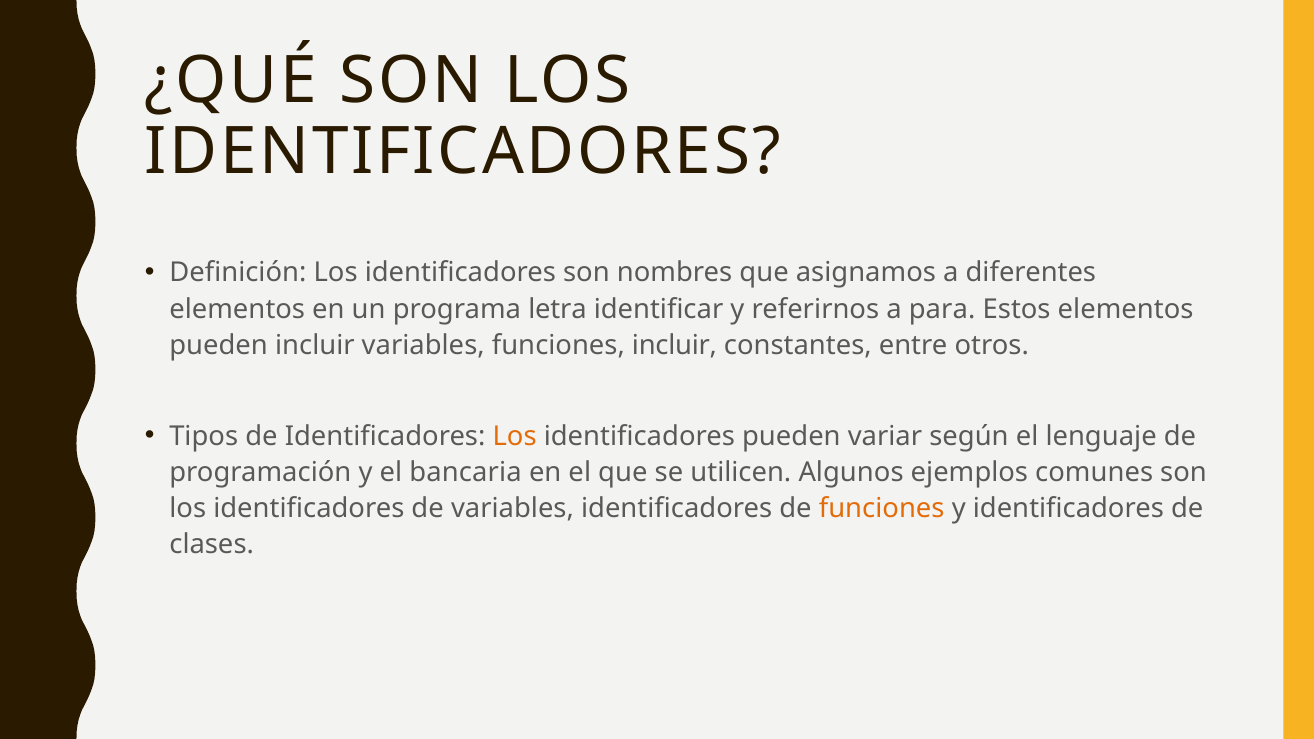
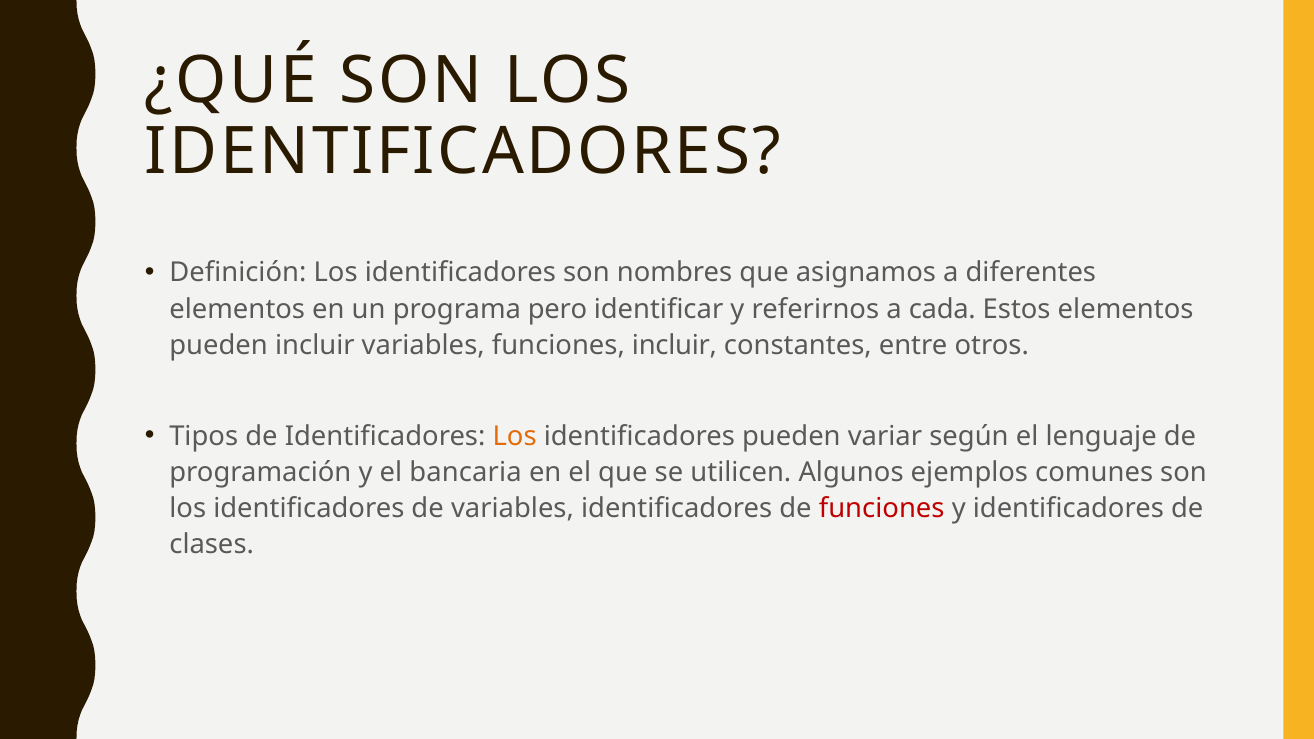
letra: letra -> pero (558, 309)
para: para -> cada (942, 309)
funciones colour: orange -> red (882, 509)
